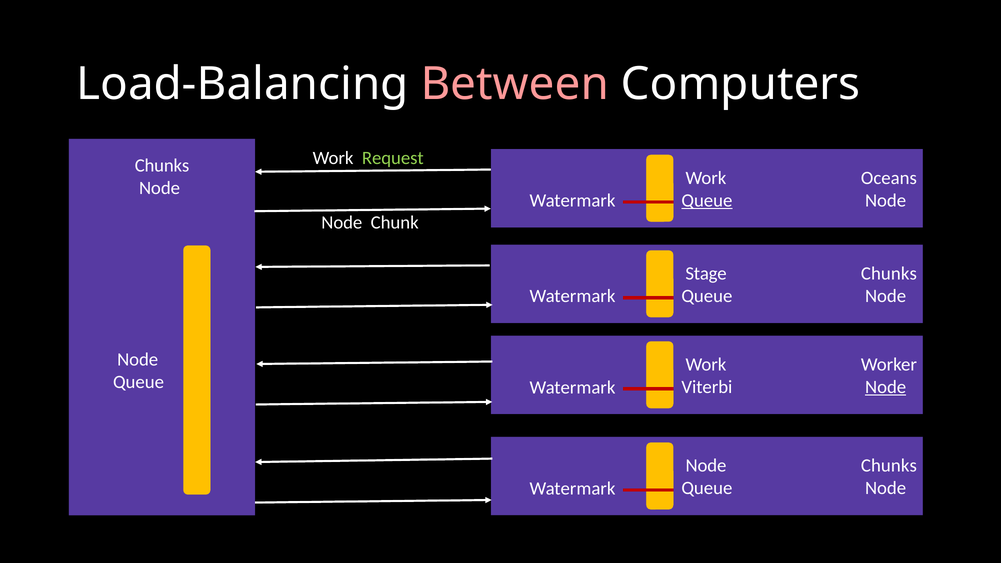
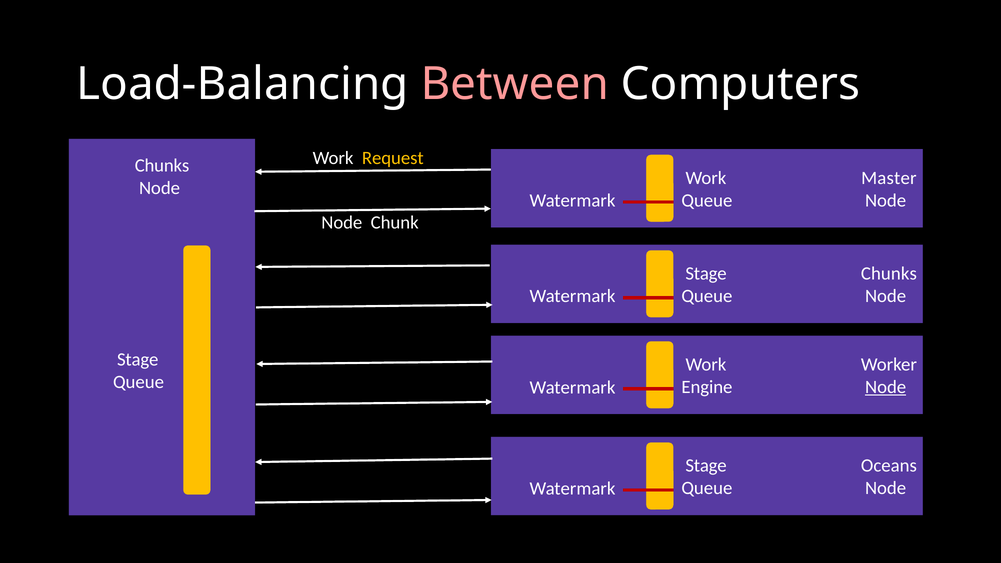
Request colour: light green -> yellow (393, 158)
Oceans: Oceans -> Master (889, 178)
Queue underline: present -> none (707, 201)
Node: Node -> Stage (138, 360)
Viterbi: Viterbi -> Engine (707, 387)
Node: Node -> Stage (706, 466)
Chunks: Chunks -> Oceans (889, 466)
